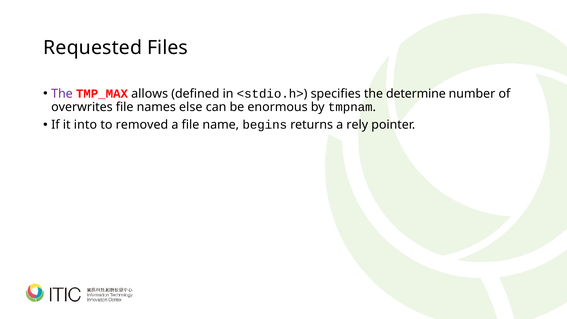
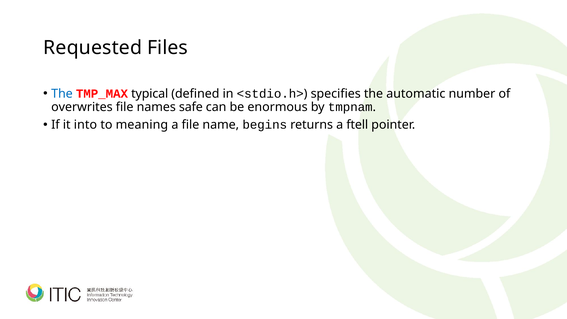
The colour: purple -> blue (62, 94)
allows: allows -> typical (150, 94)
determine: determine -> automatic (416, 94)
else: else -> safe (191, 107)
removed: removed -> meaning (142, 125)
rely: rely -> ftell (357, 125)
